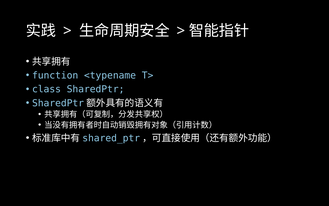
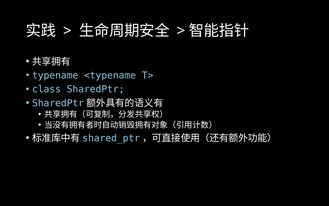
function: function -> typename (55, 75)
